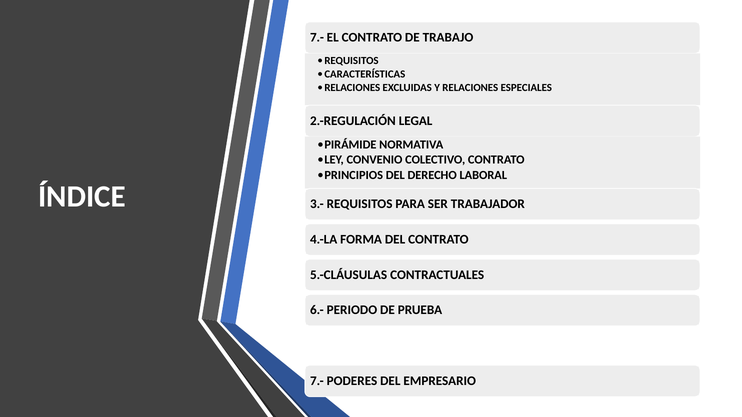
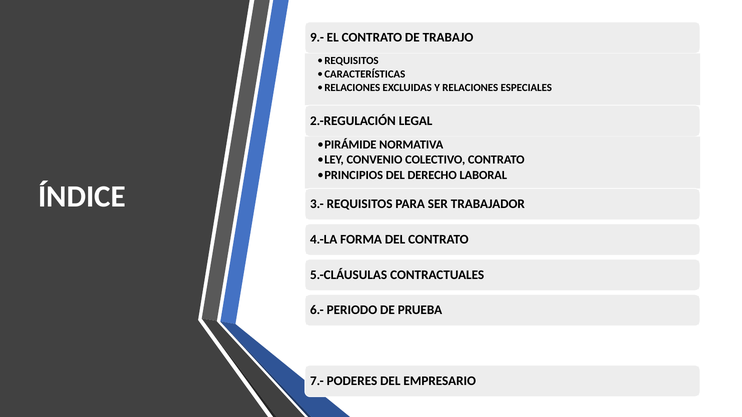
7.-: 7.- -> 9.- (317, 38)
